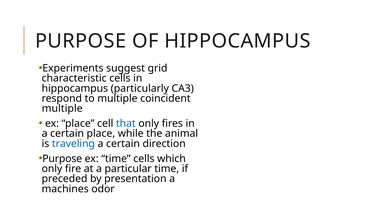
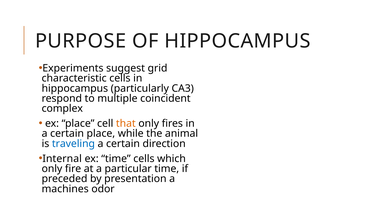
multiple: multiple -> complex (62, 109)
that colour: blue -> orange (126, 124)
Purpose: Purpose -> Internal (62, 159)
